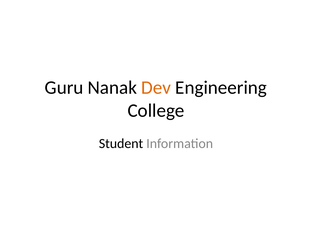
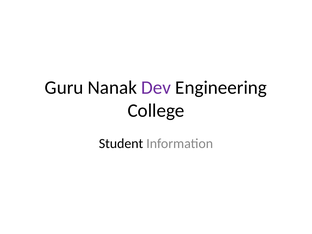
Dev colour: orange -> purple (156, 88)
